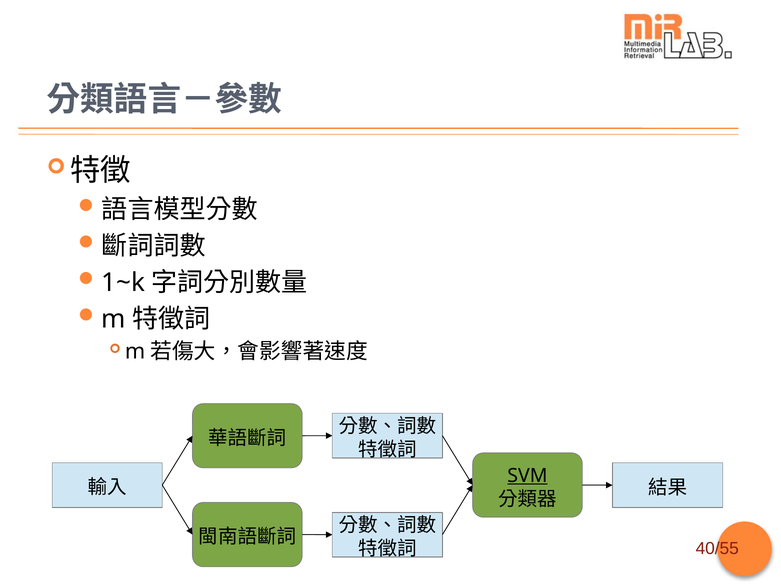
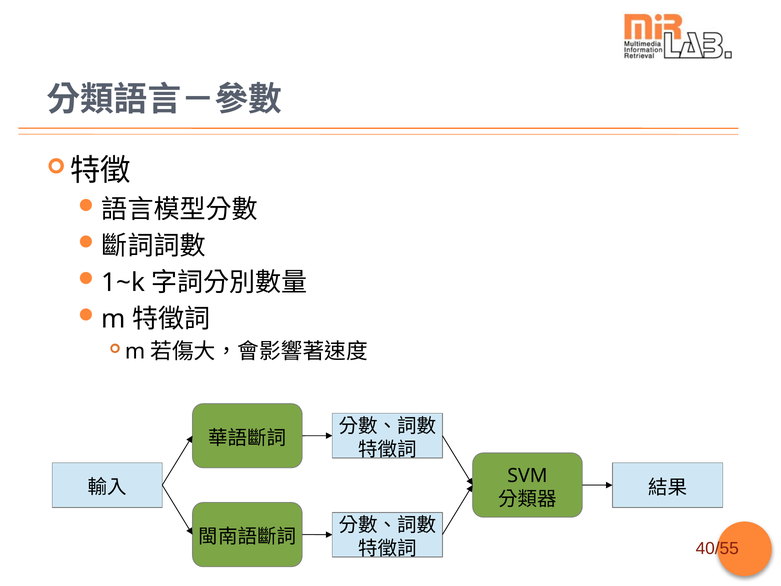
SVM underline: present -> none (527, 476)
